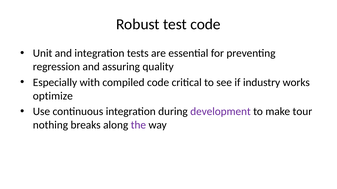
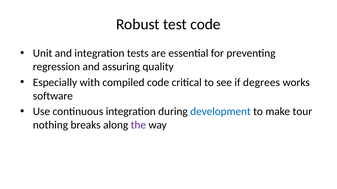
industry: industry -> degrees (262, 83)
optimize: optimize -> software (53, 96)
development colour: purple -> blue (221, 112)
